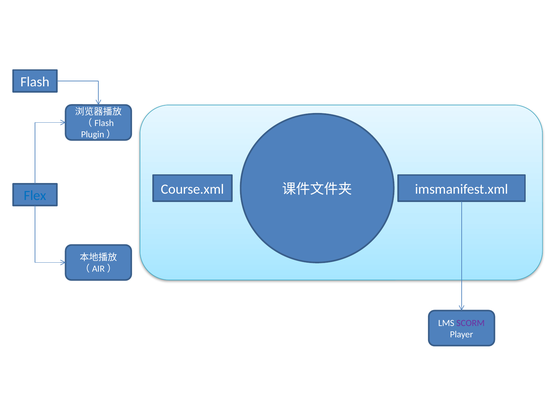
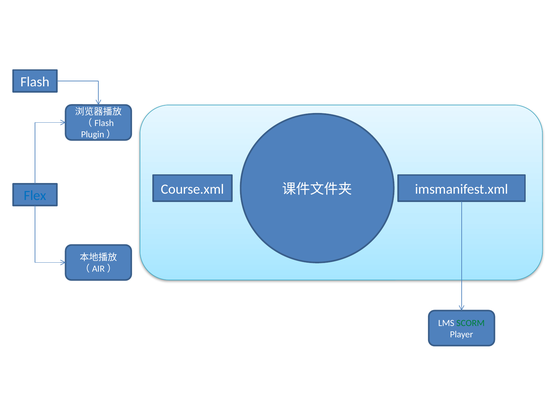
SCORM colour: purple -> green (471, 323)
